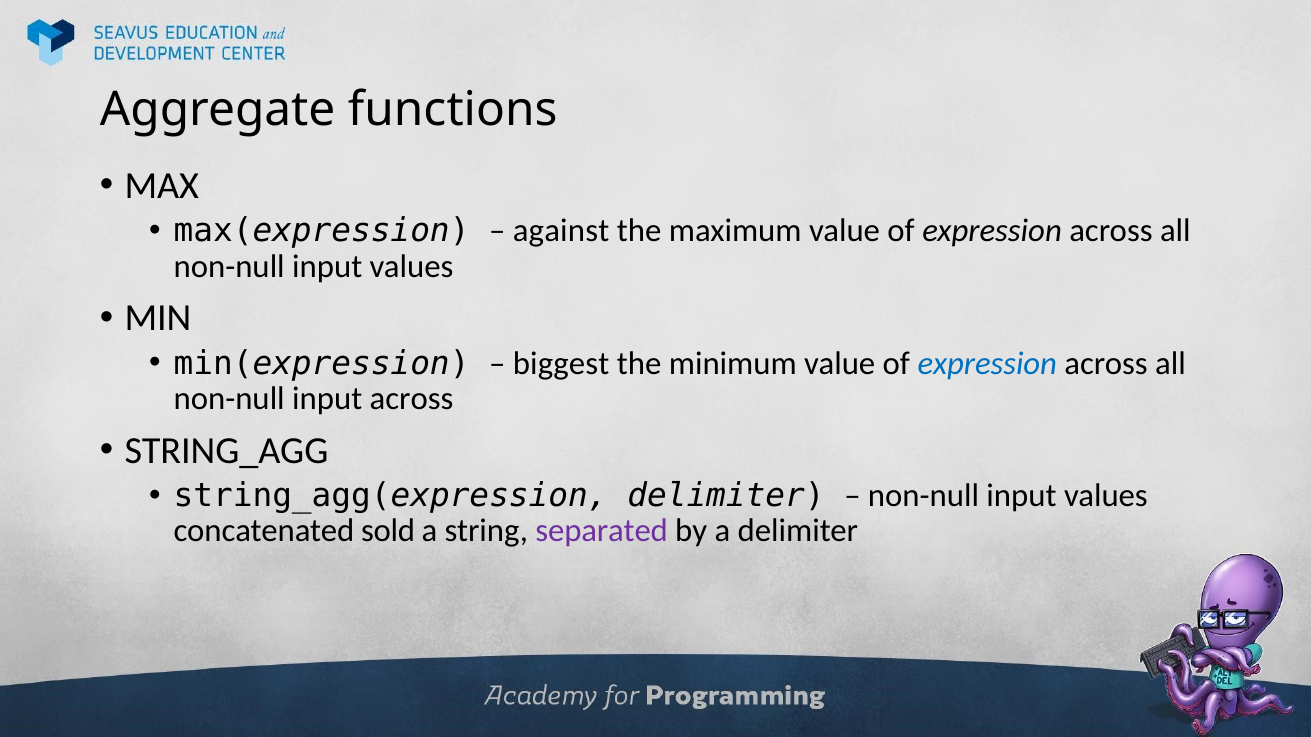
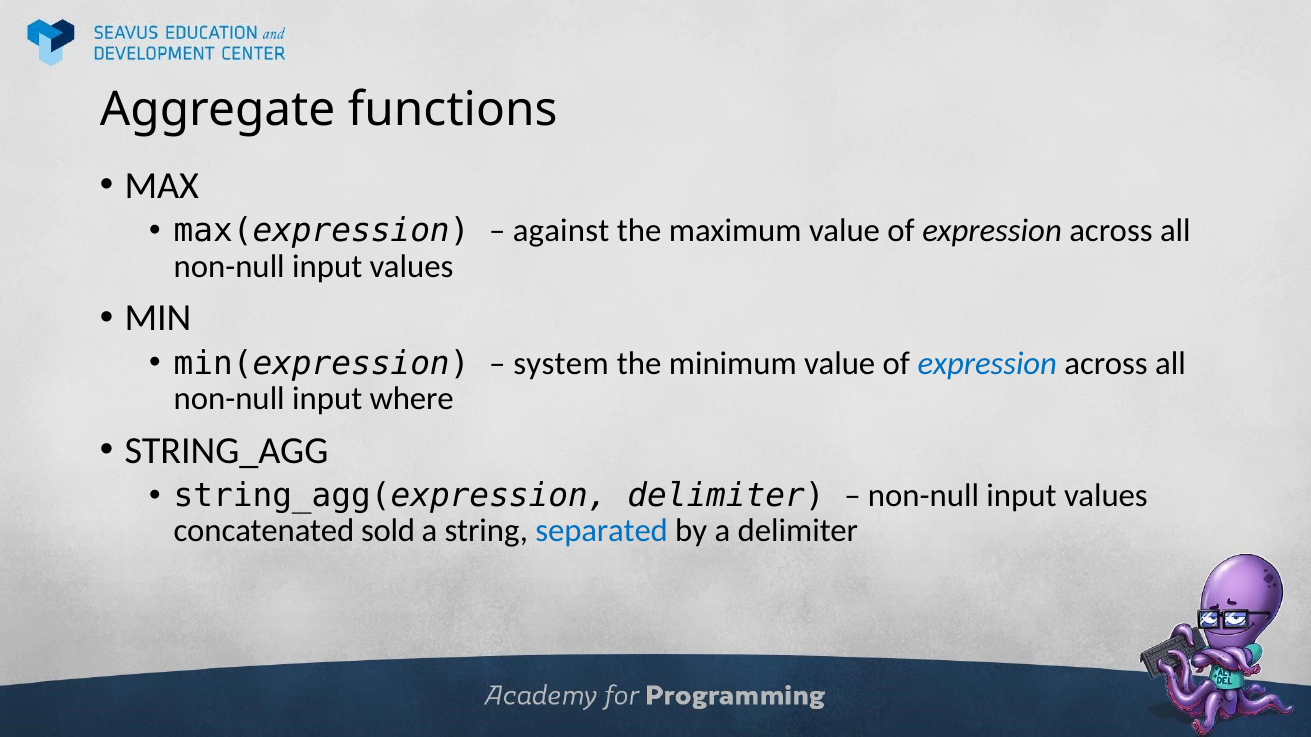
biggest: biggest -> system (561, 363)
input across: across -> where (412, 399)
separated colour: purple -> blue (602, 531)
